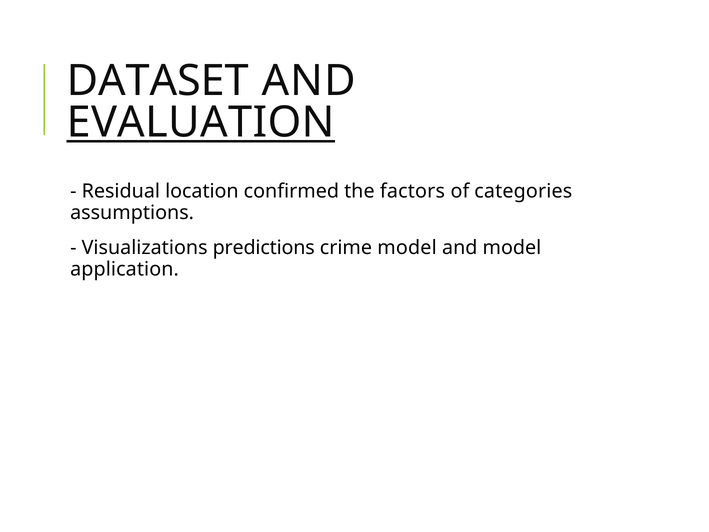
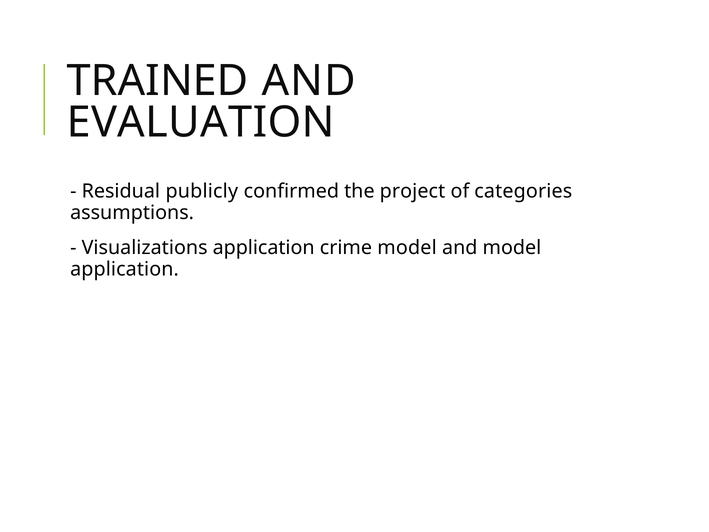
DATASET: DATASET -> TRAINED (158, 81)
EVALUATION underline: present -> none (201, 122)
location: location -> publicly (202, 191)
factors: factors -> project (412, 191)
Visualizations predictions: predictions -> application (264, 248)
